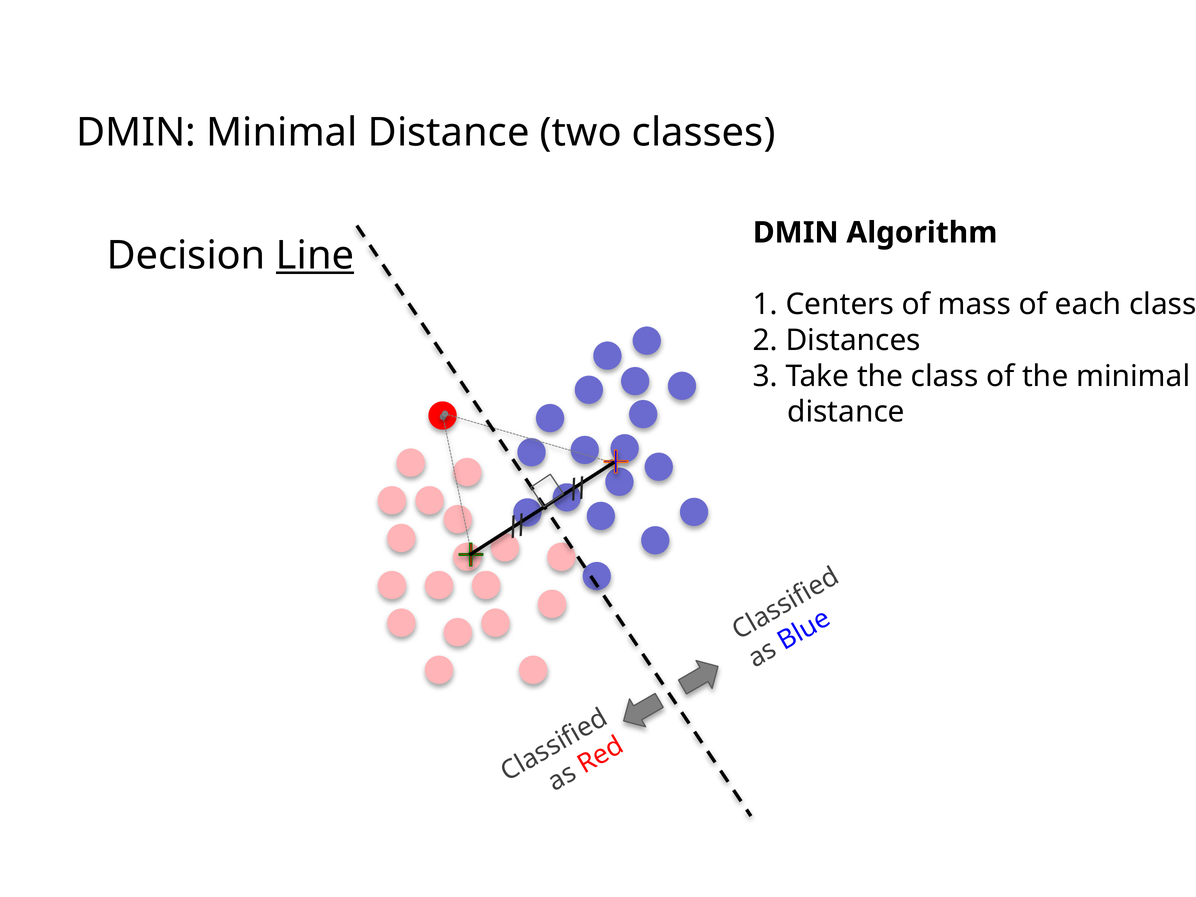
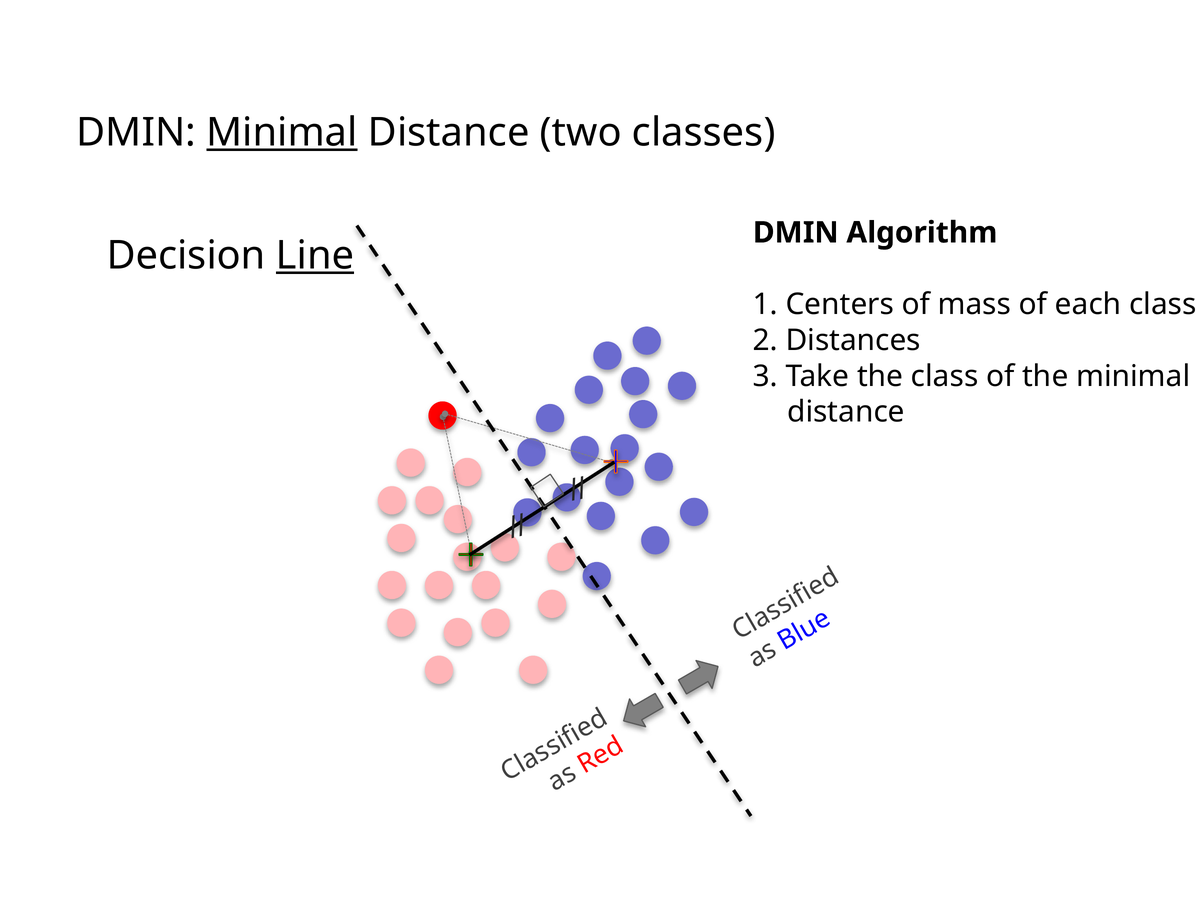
Minimal underline: none -> present (282, 133)
